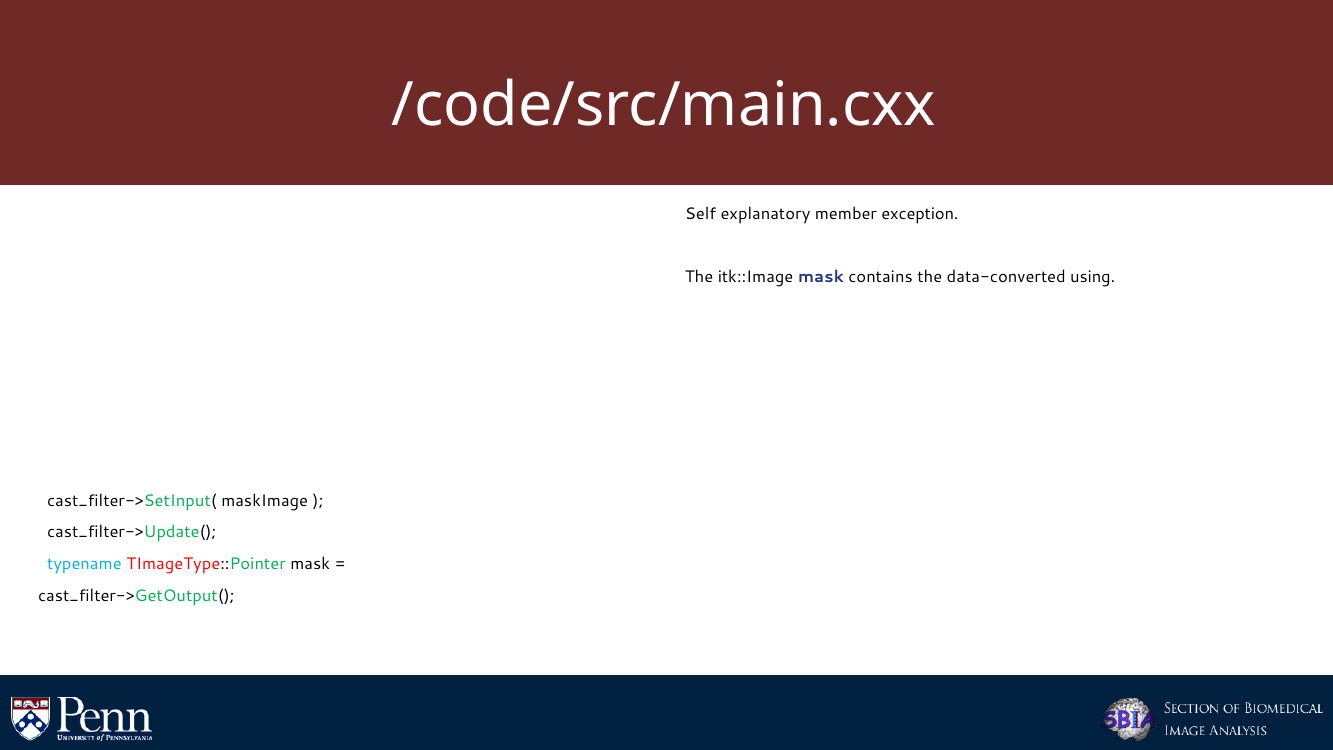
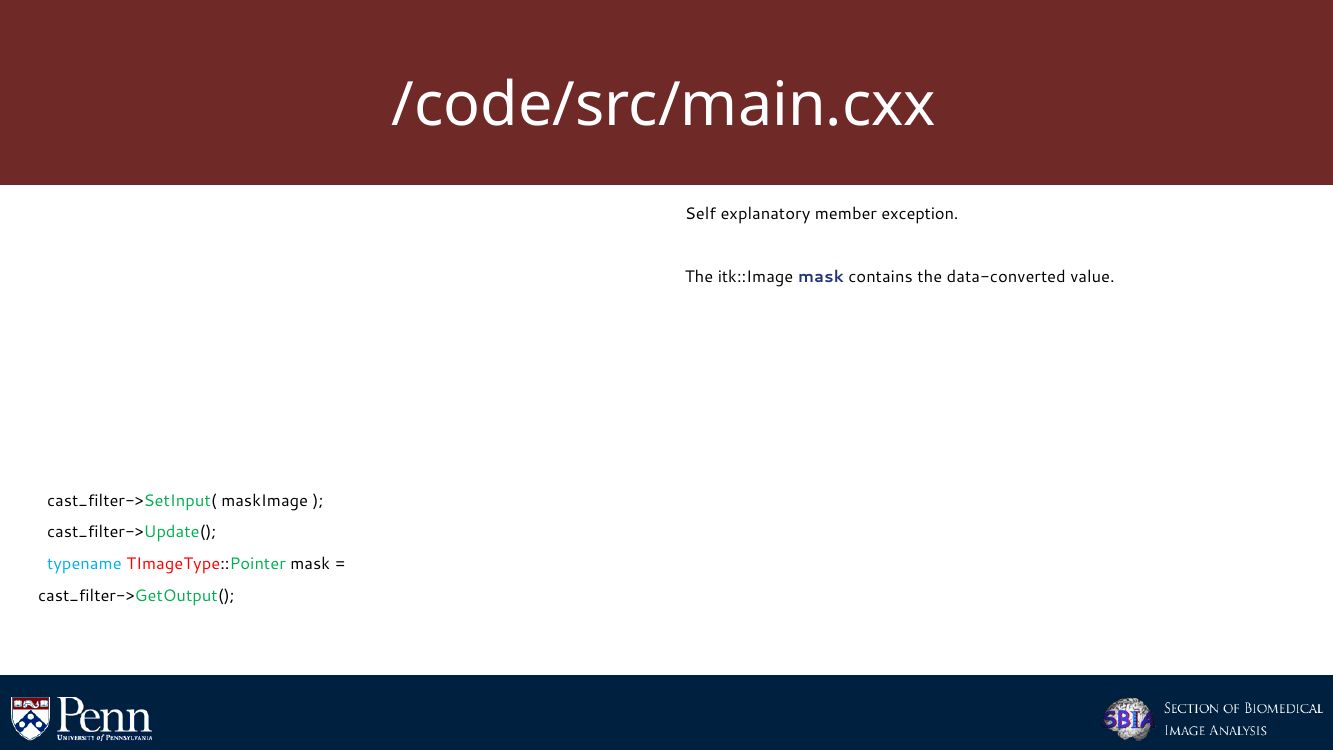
using: using -> value (1093, 277)
